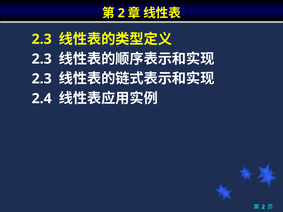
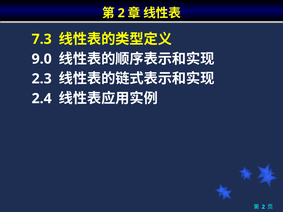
2.3: 2.3 -> 7.3 (42, 39)
2.3: 2.3 -> 9.0 (42, 59)
